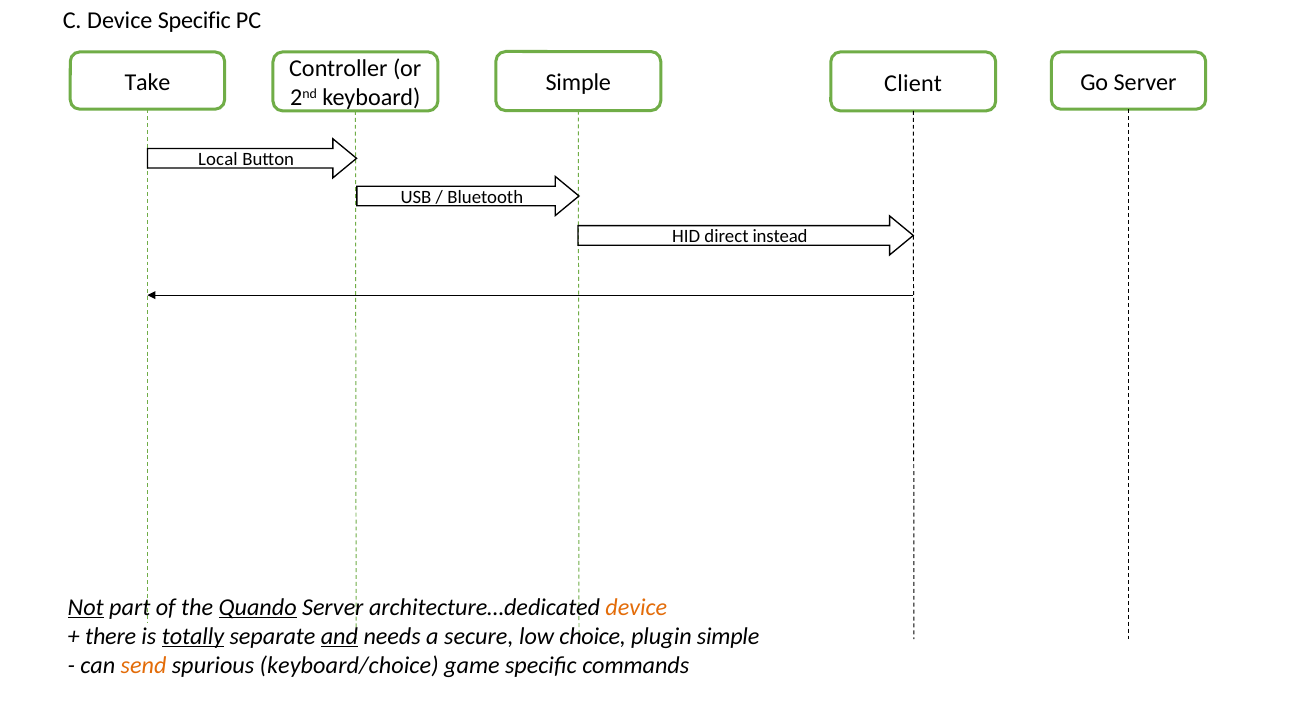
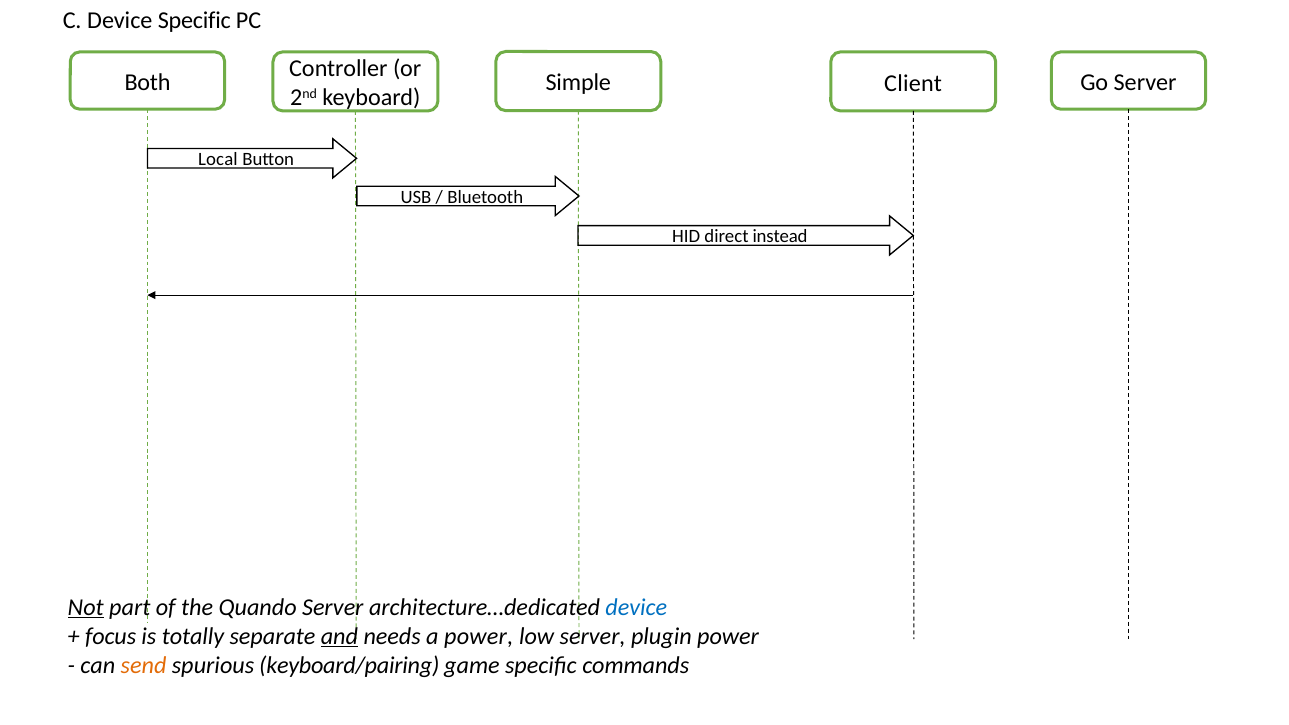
Take: Take -> Both (148, 82)
Quando underline: present -> none (258, 607)
device colour: orange -> blue (636, 607)
there: there -> focus (111, 636)
totally underline: present -> none (193, 636)
a secure: secure -> power (479, 636)
low choice: choice -> server (593, 636)
plugin simple: simple -> power (728, 636)
keyboard/choice: keyboard/choice -> keyboard/pairing (349, 665)
